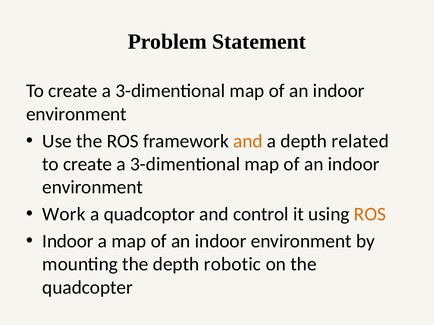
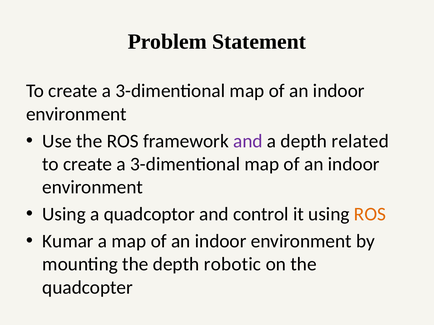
and colour: orange -> purple (248, 141)
Work: Work -> Using (64, 215)
Indoor: Indoor -> Kumar (68, 242)
